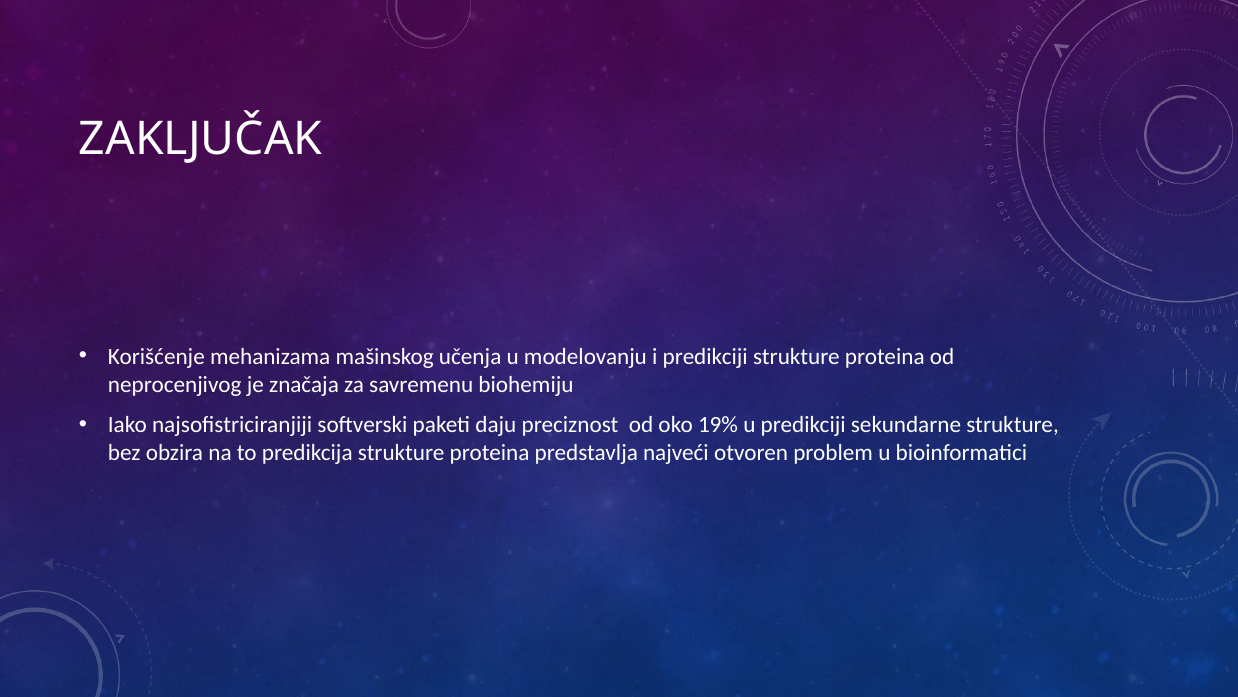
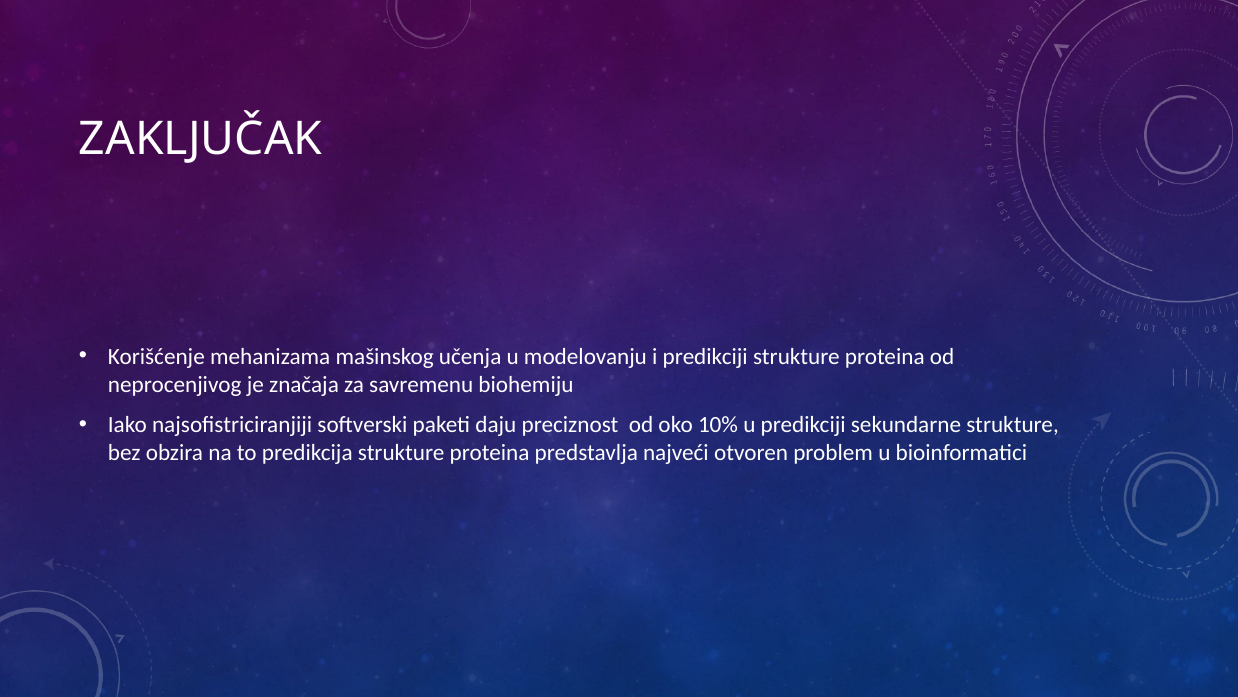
19%: 19% -> 10% (718, 425)
